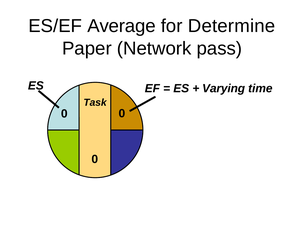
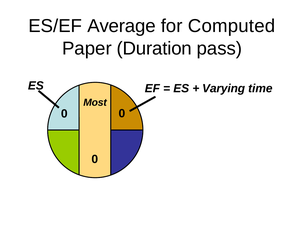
Determine: Determine -> Computed (232, 26)
Network: Network -> Duration (154, 48)
Task: Task -> Most (95, 102)
